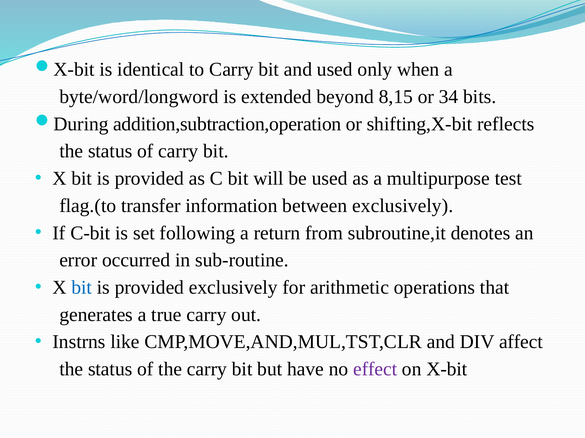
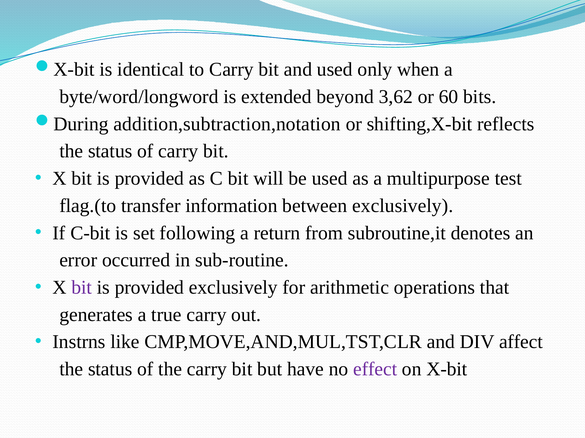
8,15: 8,15 -> 3,62 (396, 97)
34: 34 -> 60 (449, 97)
addition,subtraction,operation: addition,subtraction,operation -> addition,subtraction,notation (227, 124)
bit colour: blue -> purple (82, 288)
